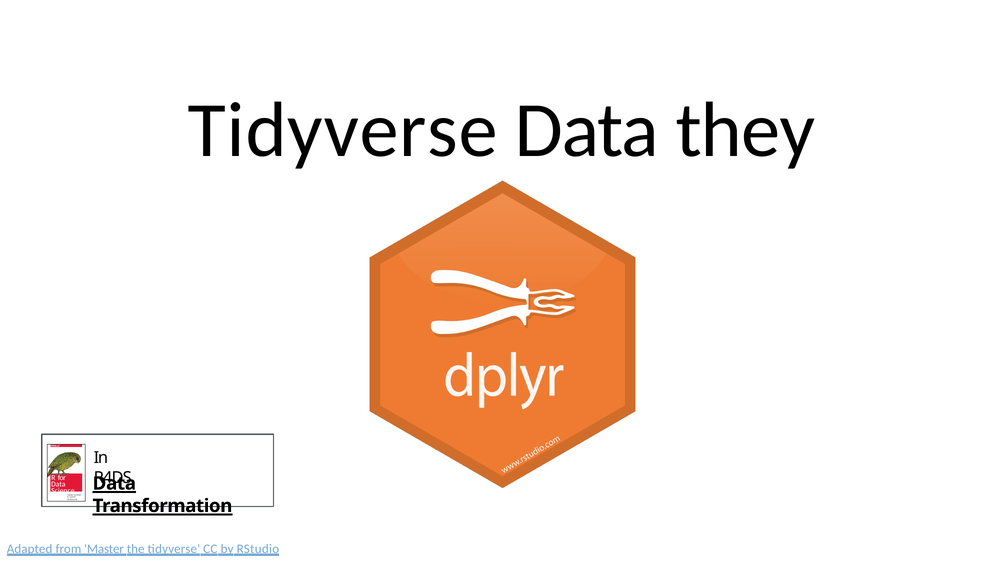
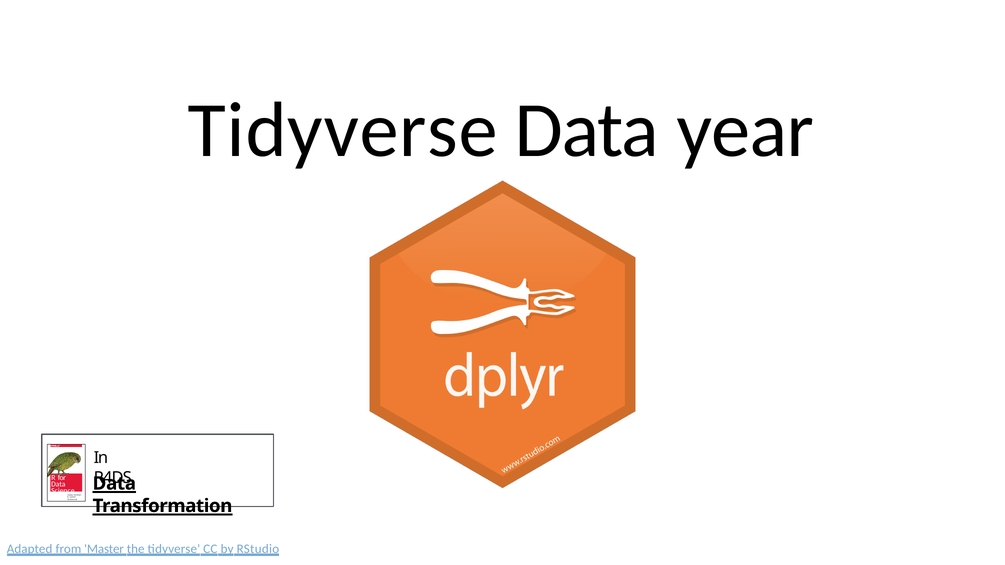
they: they -> year (745, 131)
